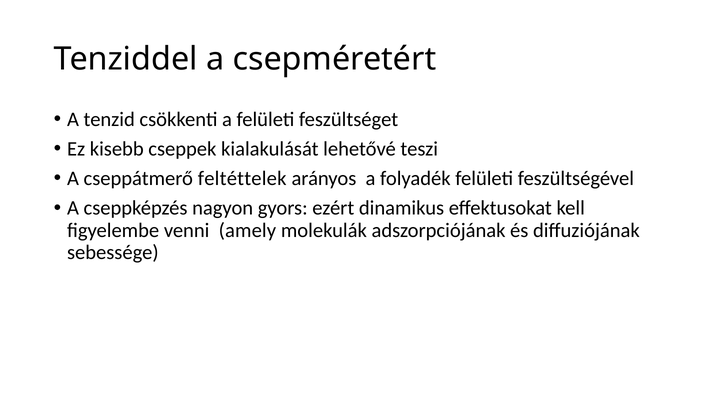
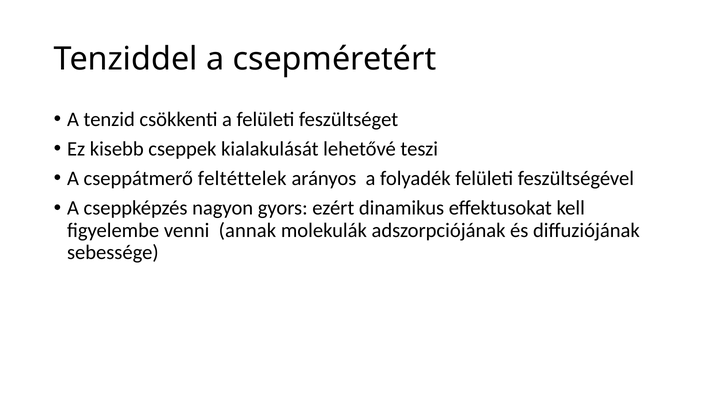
amely: amely -> annak (247, 230)
